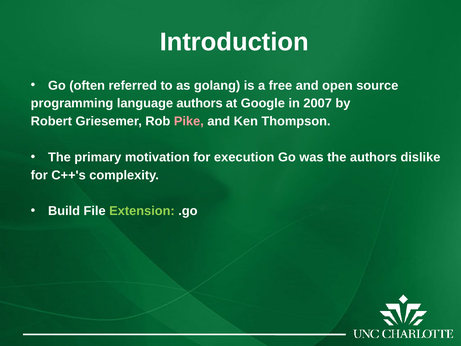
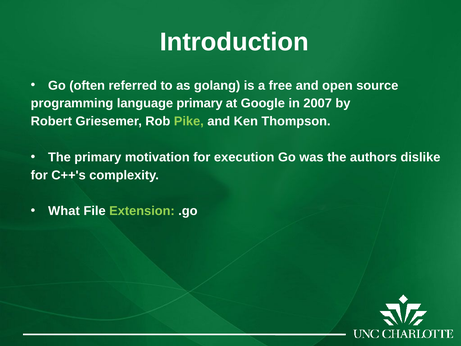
language authors: authors -> primary (200, 103)
Pike colour: pink -> light green (189, 121)
Build: Build -> What (64, 211)
